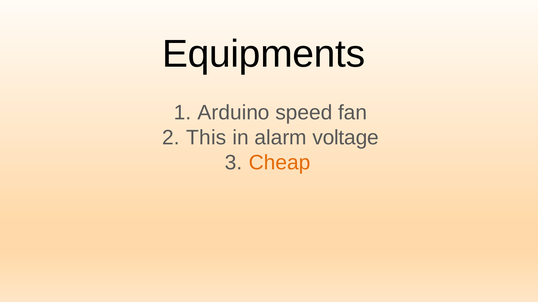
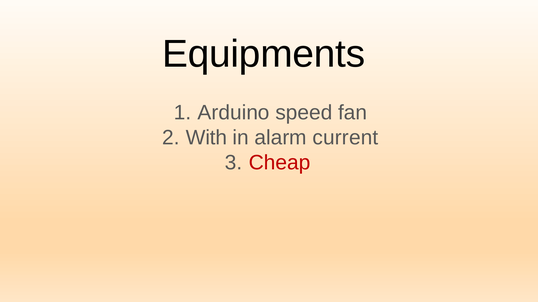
This: This -> With (206, 138)
voltage: voltage -> current (345, 138)
Cheap colour: orange -> red (280, 163)
